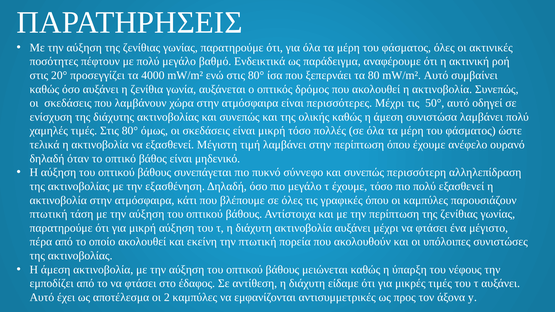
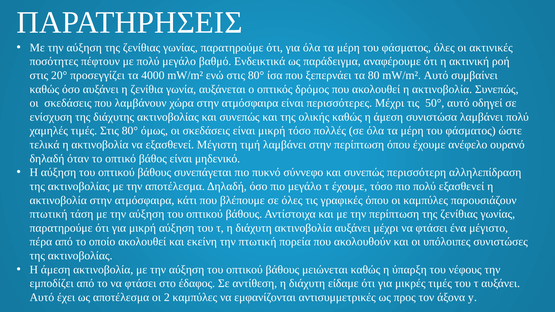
την εξασθένηση: εξασθένηση -> αποτέλεσμα (175, 186)
